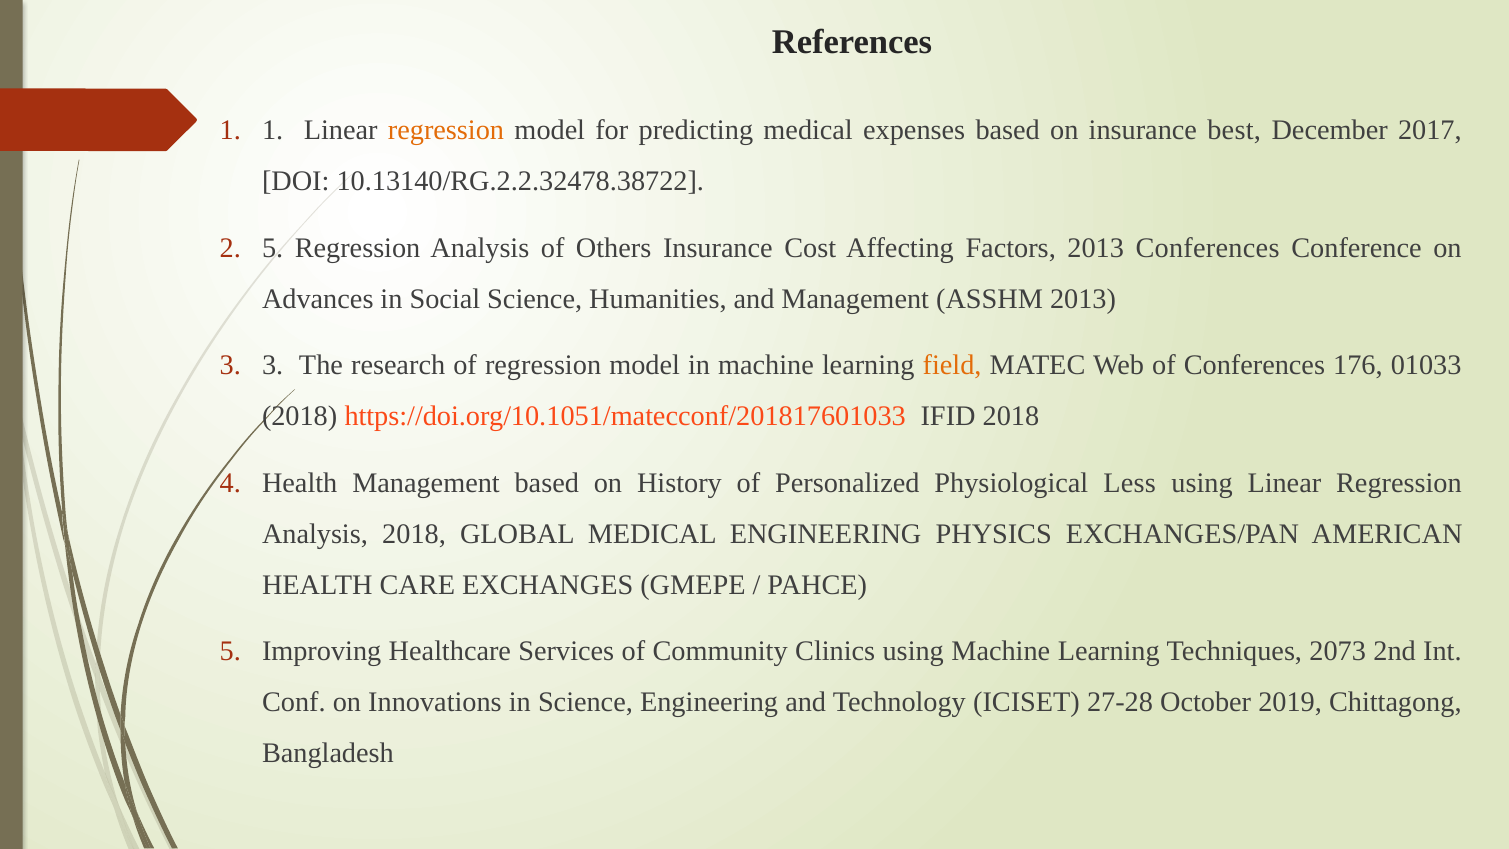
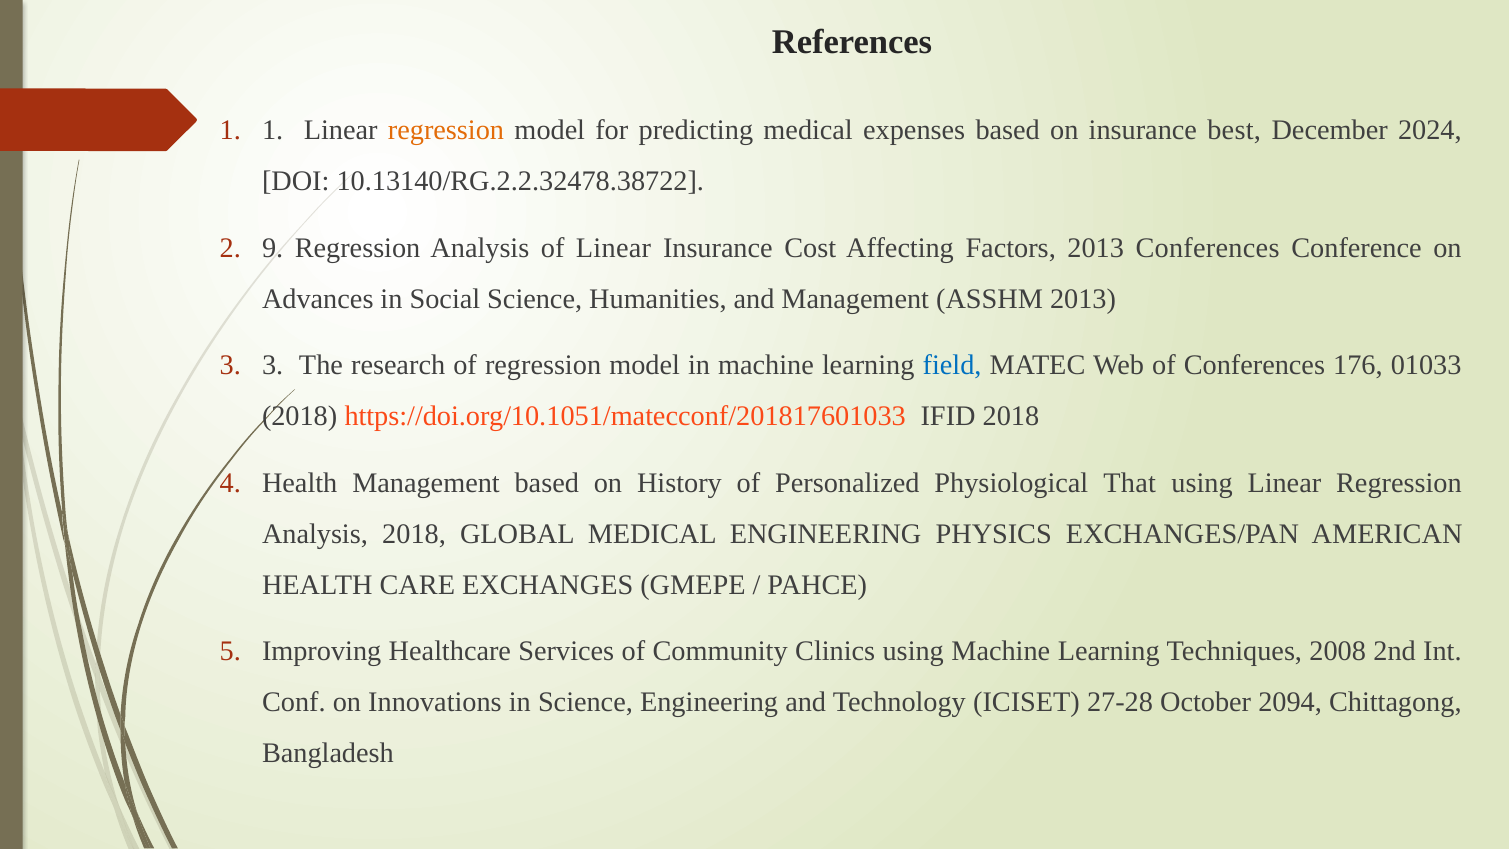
2017: 2017 -> 2024 (1430, 130)
2 5: 5 -> 9 (273, 248)
of Others: Others -> Linear (614, 248)
field colour: orange -> blue (952, 365)
Less: Less -> That (1130, 483)
2073: 2073 -> 2008 (1338, 651)
2019: 2019 -> 2094 (1290, 702)
